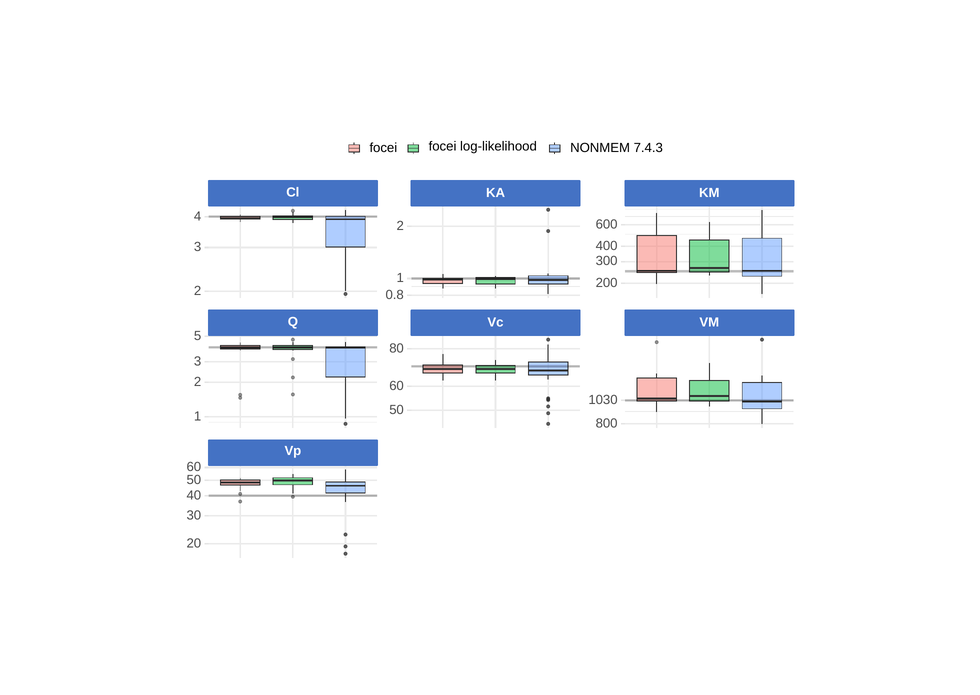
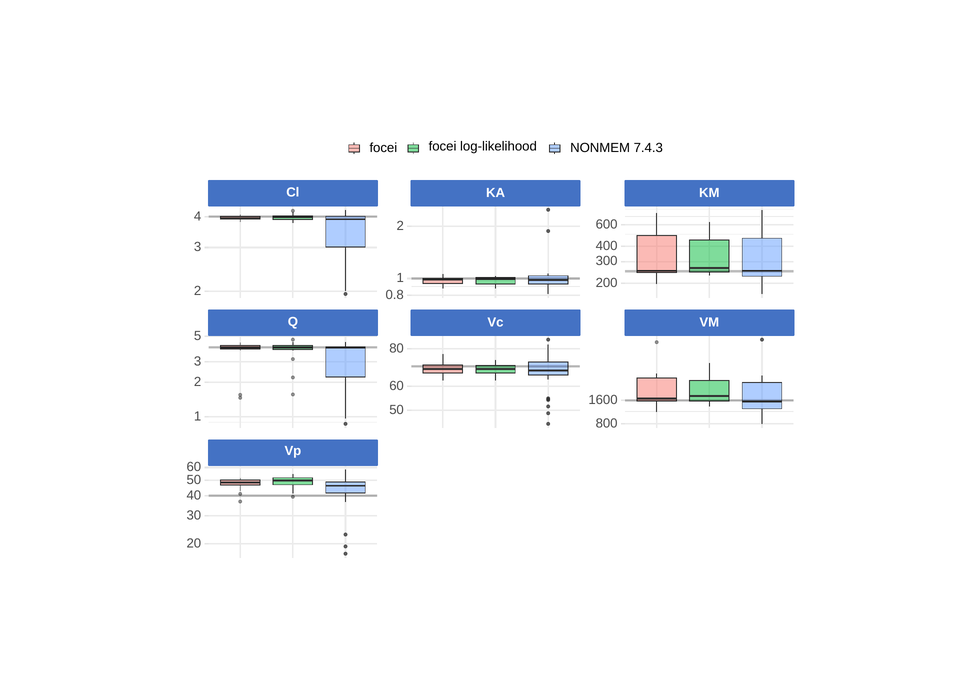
1030: 1030 -> 1600 (603, 400)
